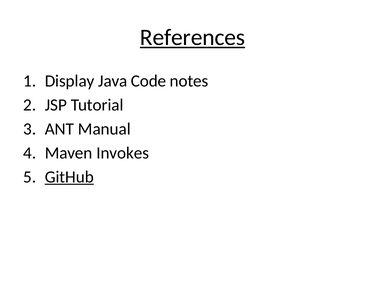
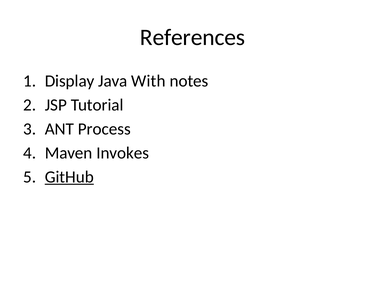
References underline: present -> none (193, 37)
Code: Code -> With (148, 81)
Manual: Manual -> Process (104, 129)
